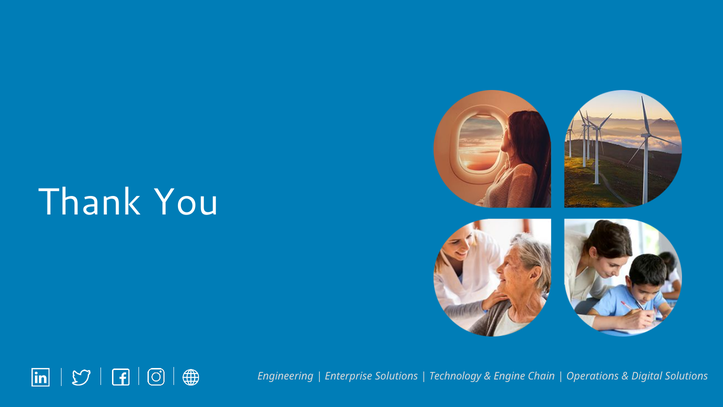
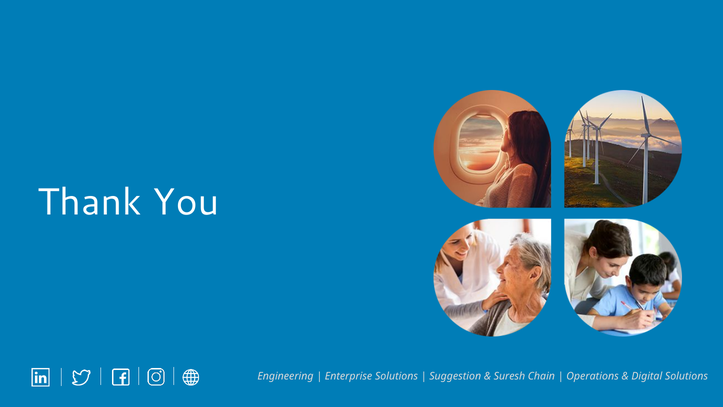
Technology: Technology -> Suggestion (455, 376)
Engine: Engine -> Suresh (509, 376)
